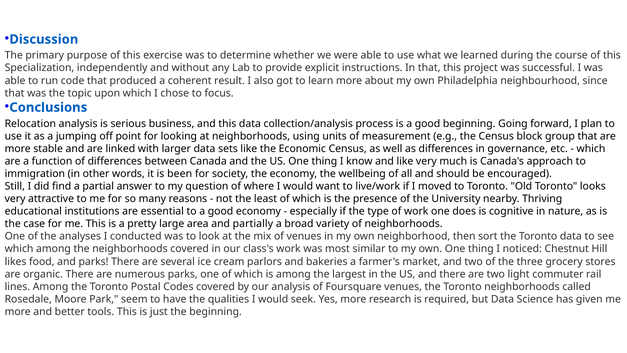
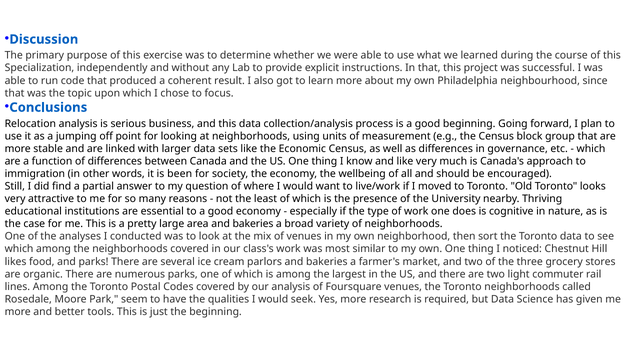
area and partially: partially -> bakeries (253, 224)
